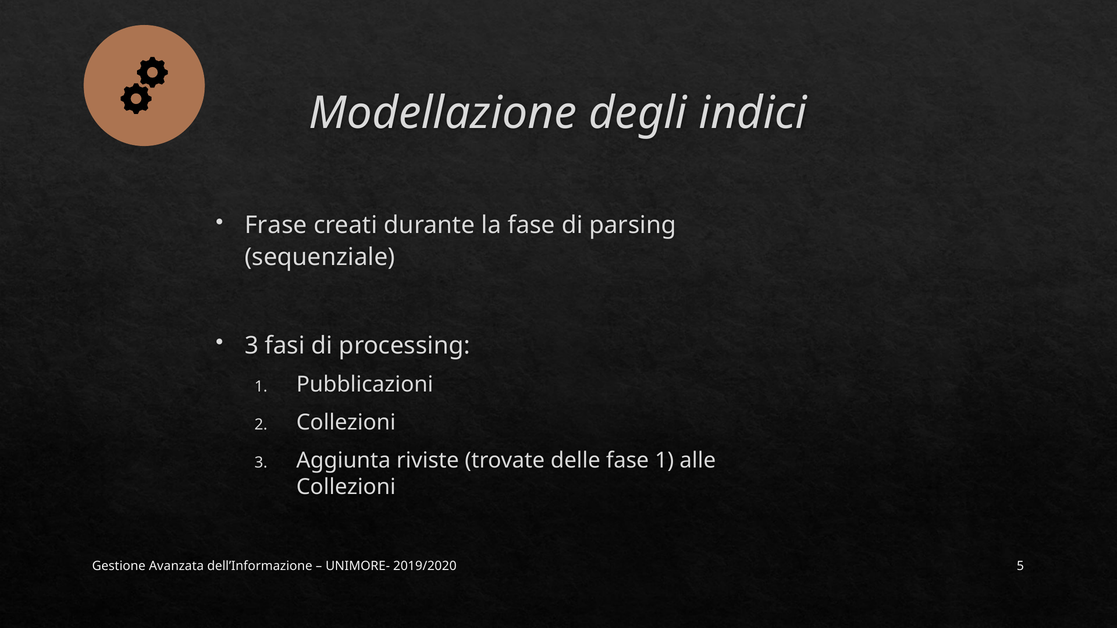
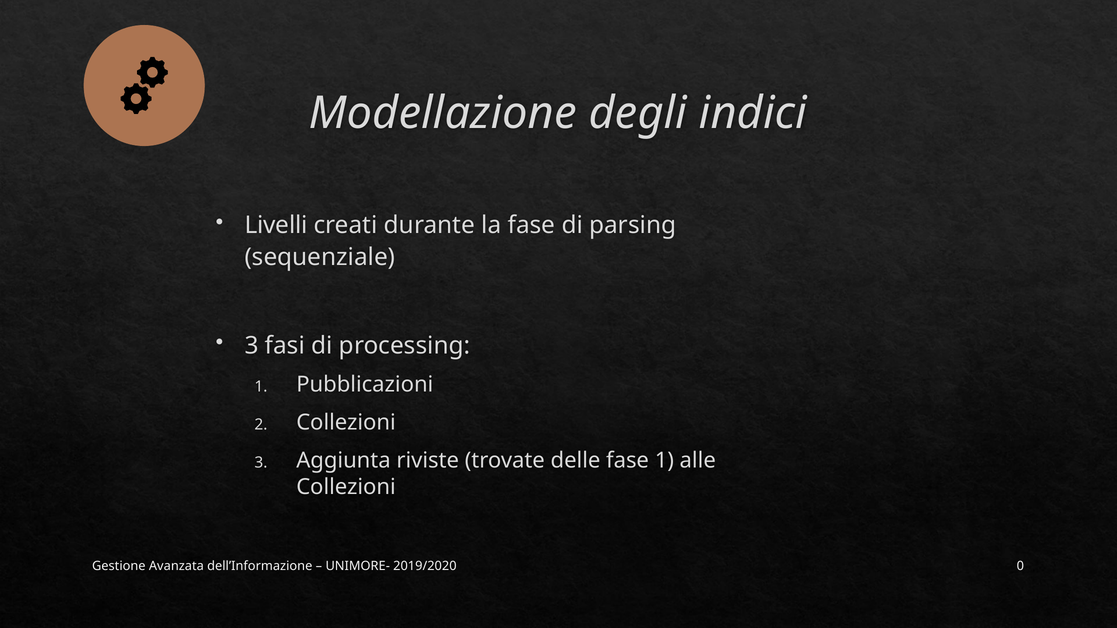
Frase: Frase -> Livelli (276, 225)
5: 5 -> 0 (1020, 566)
